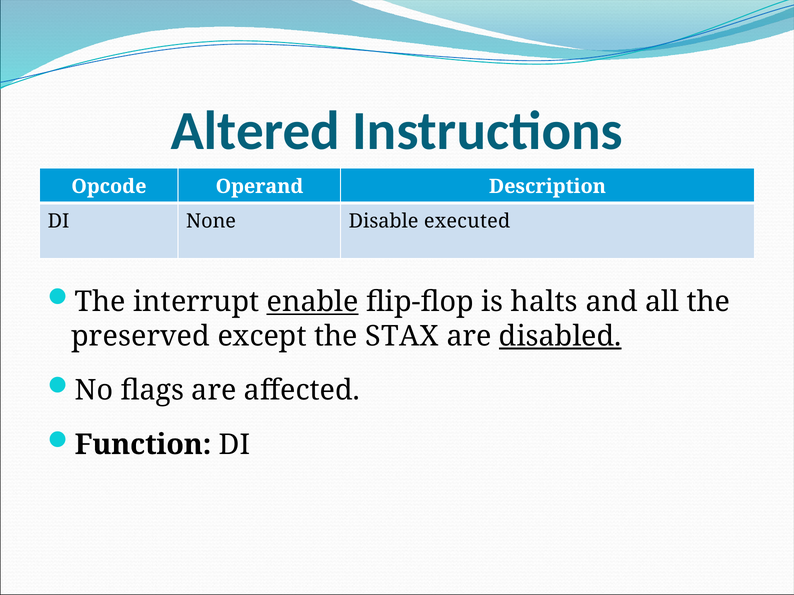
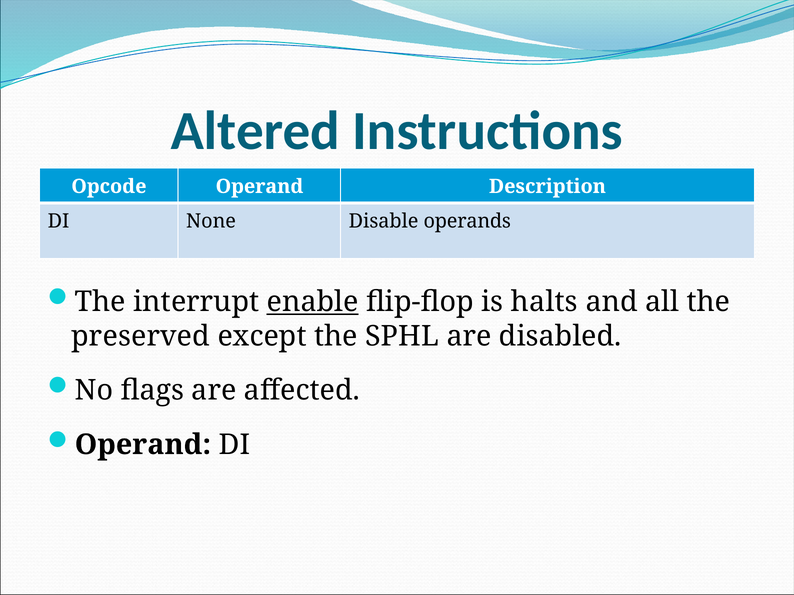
executed: executed -> operands (467, 222)
STAX: STAX -> SPHL (402, 336)
disabled underline: present -> none (560, 336)
Function: Function -> Operand (143, 445)
